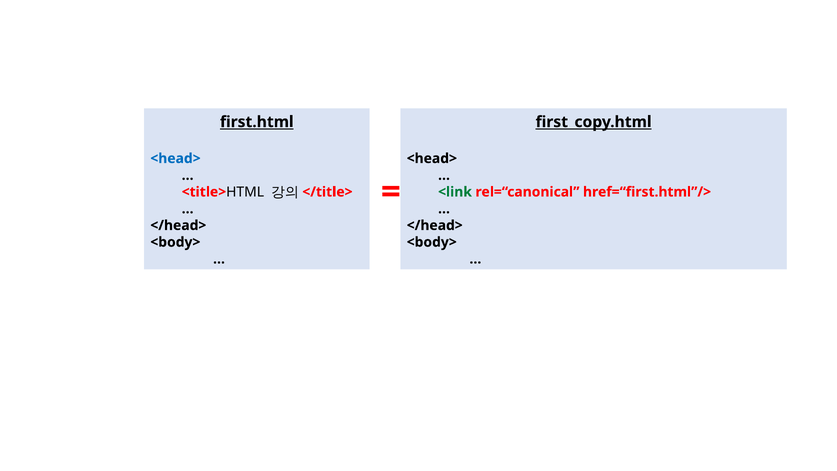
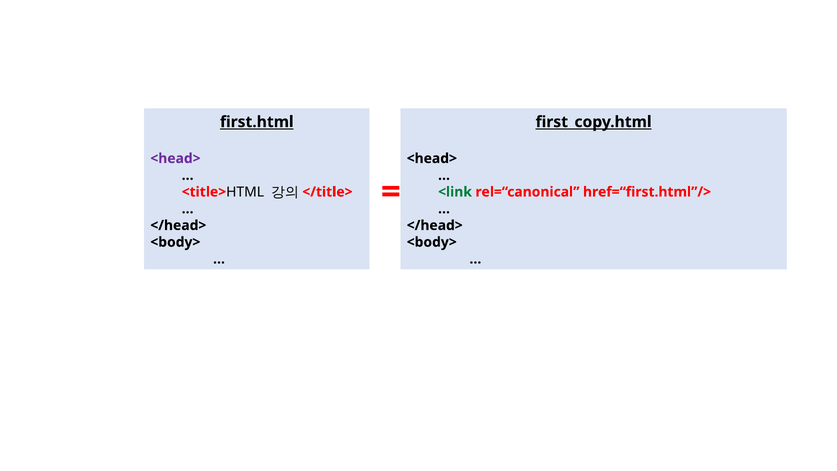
<head> colour: blue -> purple (175, 158)
